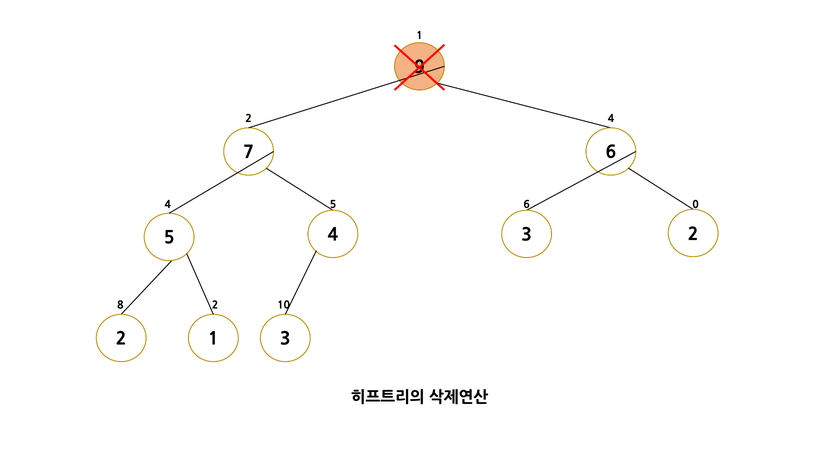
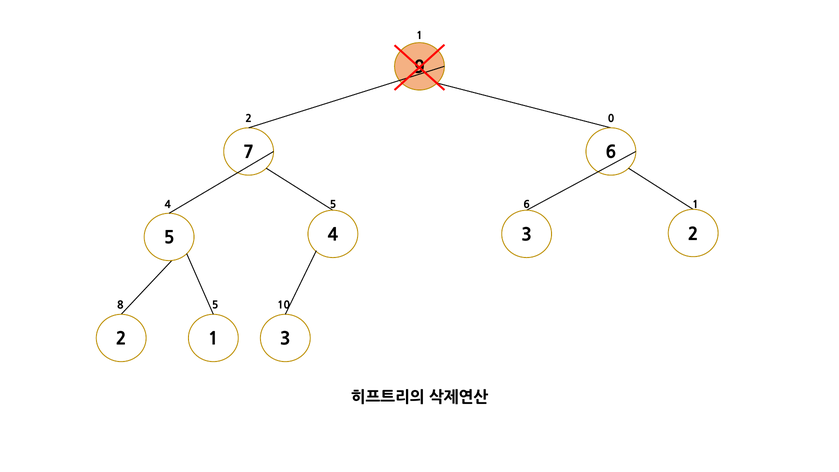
2 4: 4 -> 0 (611, 119)
6 0: 0 -> 1 (695, 205)
8 2: 2 -> 5 (215, 305)
